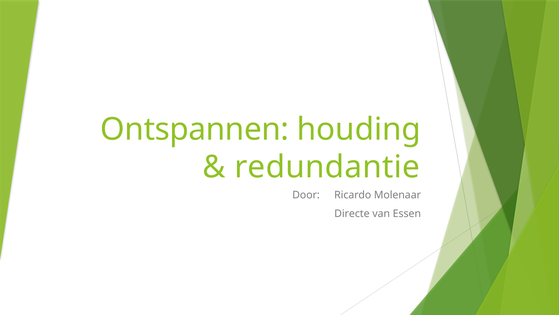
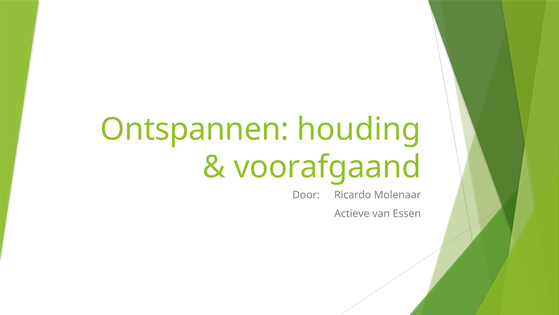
redundantie: redundantie -> voorafgaand (327, 167)
Directe: Directe -> Actieve (352, 213)
